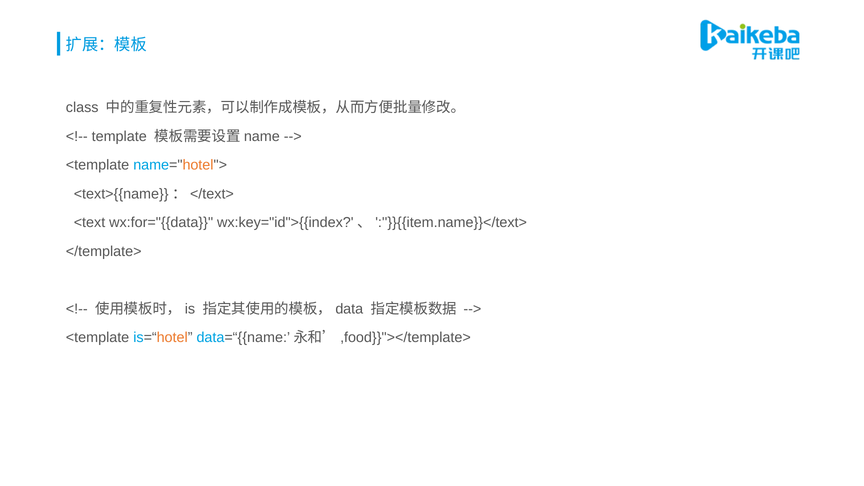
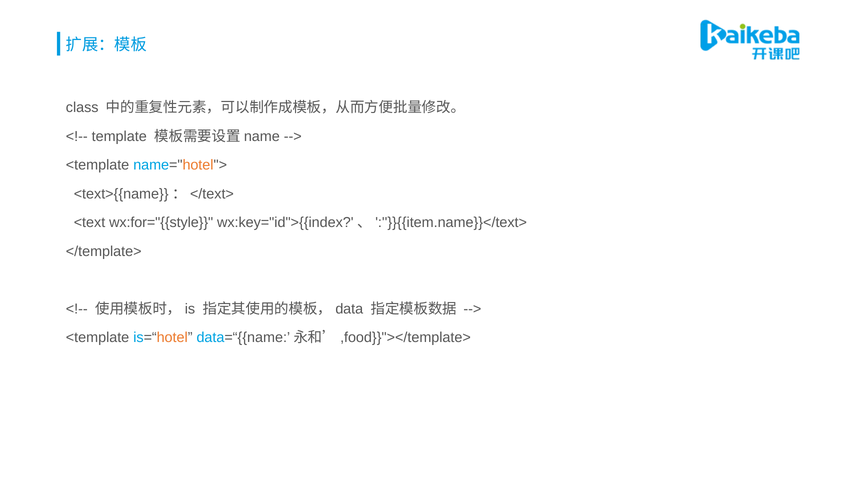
wx:for="{{data: wx:for="{{data -> wx:for="{{style (161, 223)
